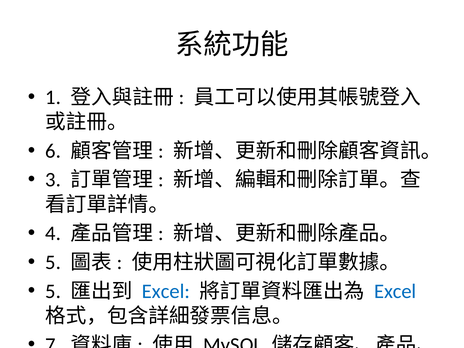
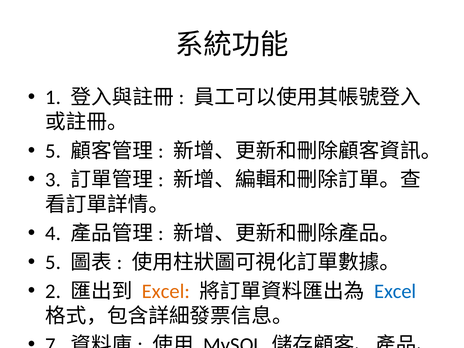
6: 6 -> 5 (53, 151)
5: 5 -> 2 (53, 291)
Excel colour: blue -> orange (166, 291)
